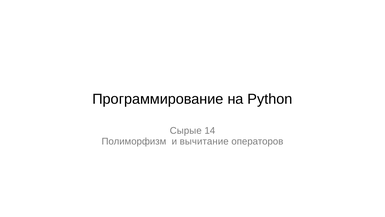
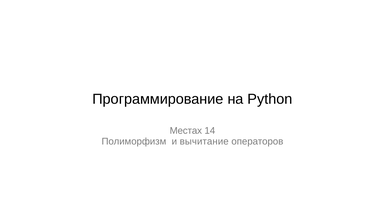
Сырые: Сырые -> Местах (186, 130)
